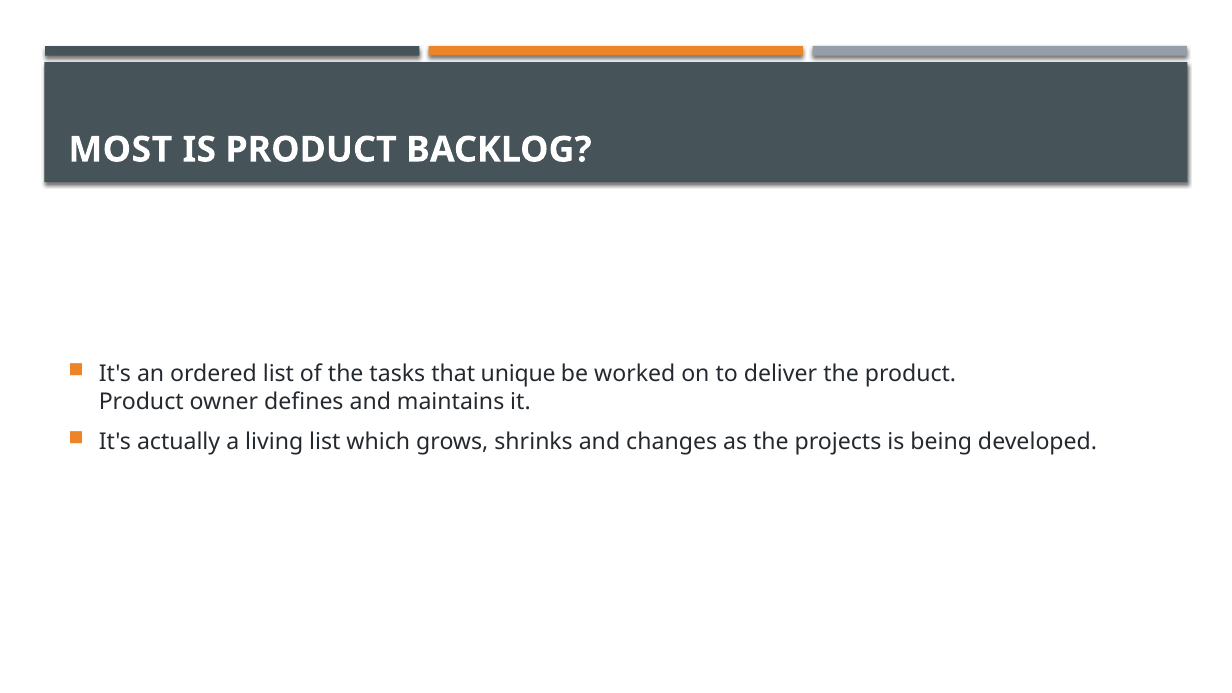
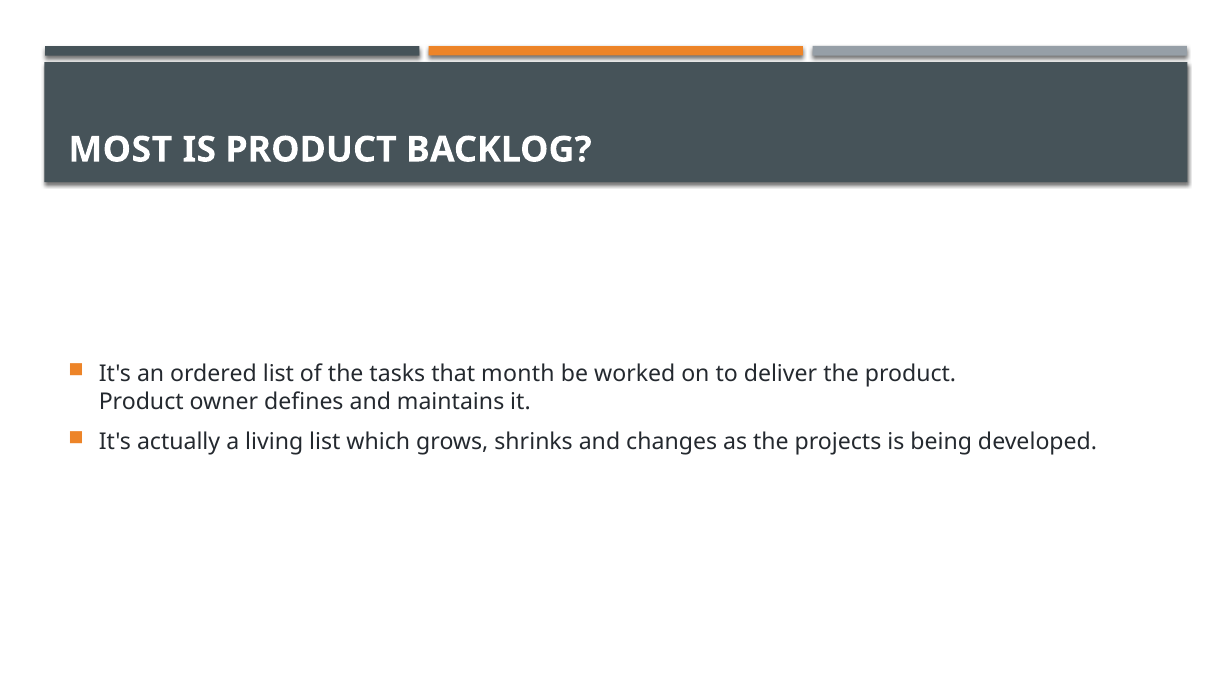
unique: unique -> month (518, 374)
